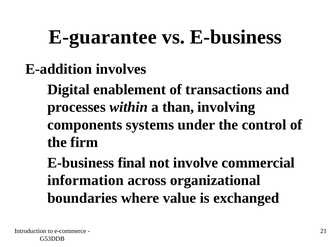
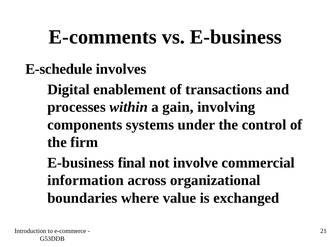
E-guarantee: E-guarantee -> E-comments (103, 37)
E-addition: E-addition -> E-schedule (59, 69)
than: than -> gain (178, 107)
